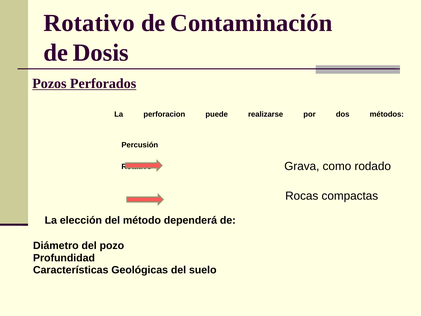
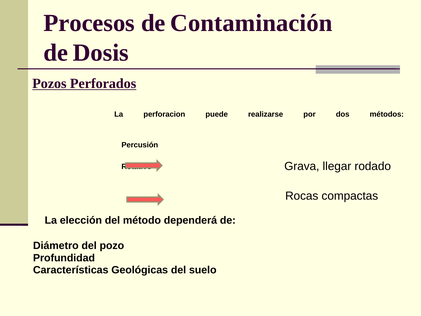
Rotativo: Rotativo -> Procesos (89, 23)
como: como -> llegar (337, 166)
